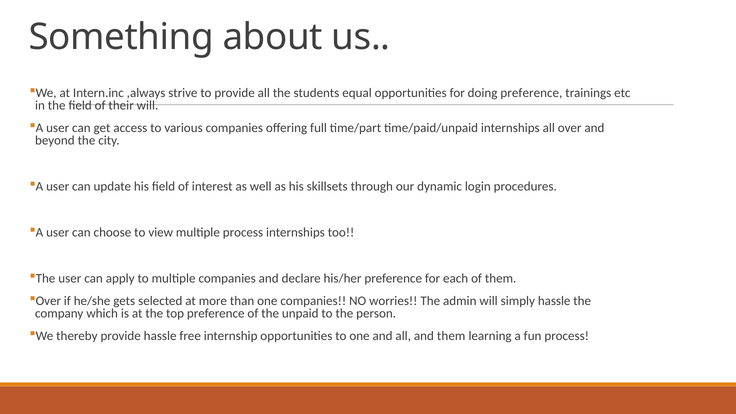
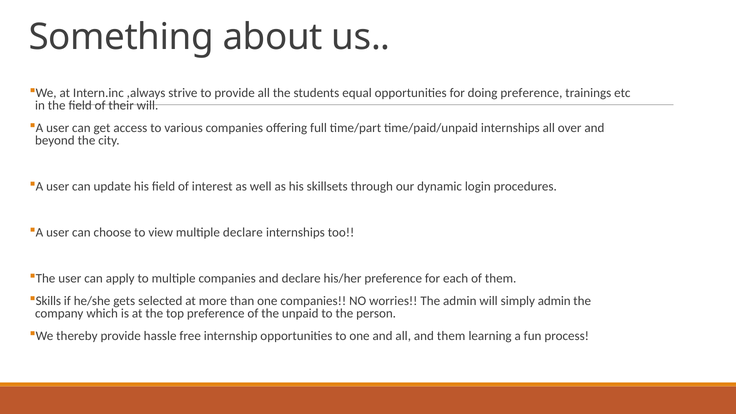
multiple process: process -> declare (243, 233)
Over: Over -> Skills (48, 301)
simply hassle: hassle -> admin (554, 301)
